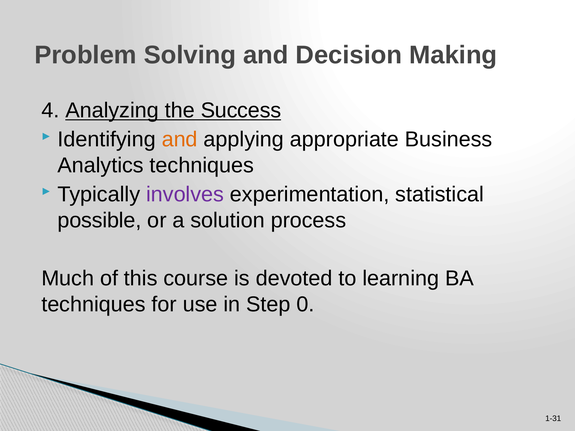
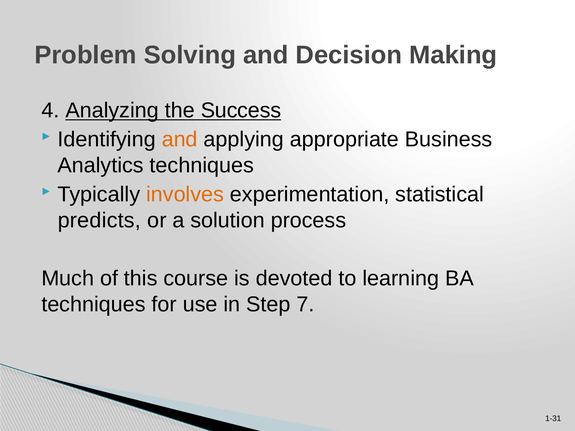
involves colour: purple -> orange (185, 195)
possible: possible -> predicts (99, 220)
0: 0 -> 7 (306, 305)
